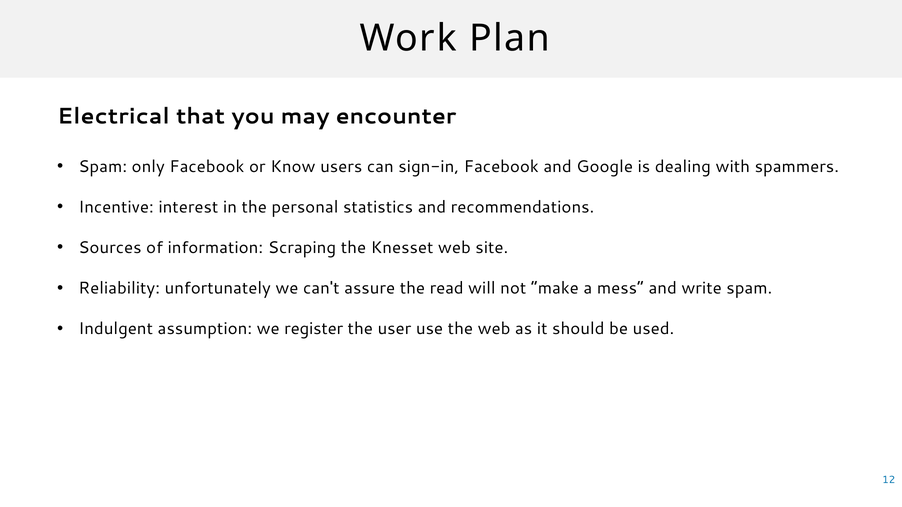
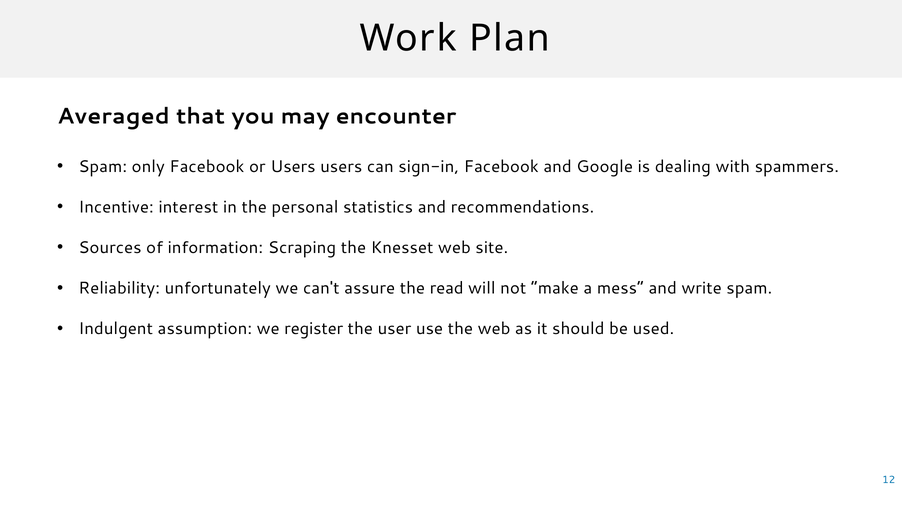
Electrical: Electrical -> Averaged (113, 116)
or Know: Know -> Users (293, 167)
